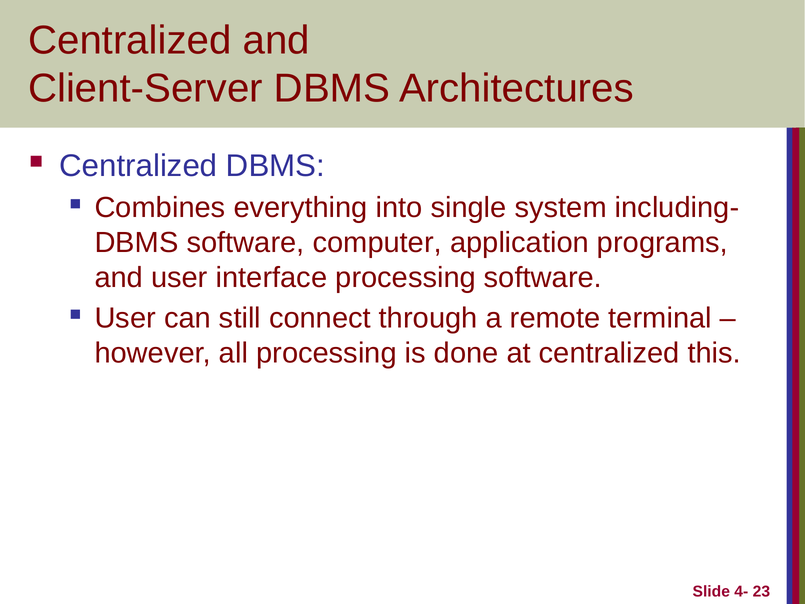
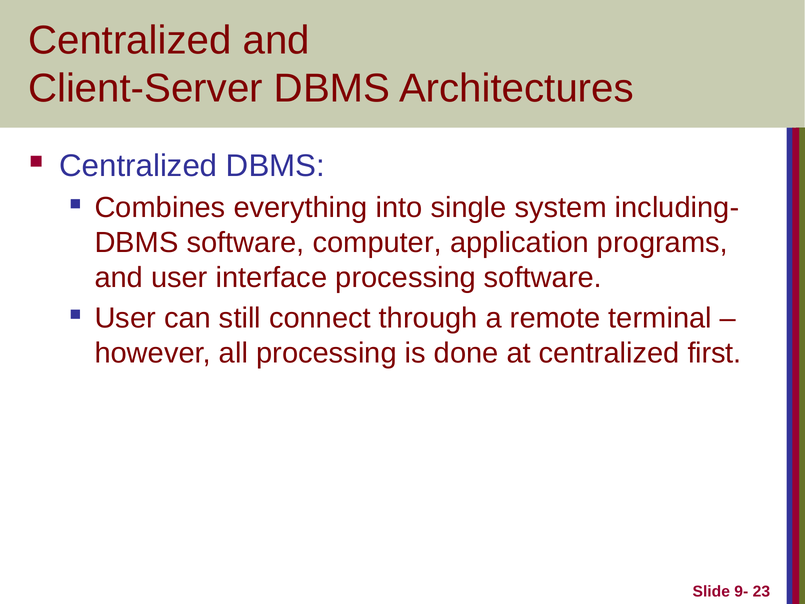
this: this -> first (714, 353)
4-: 4- -> 9- (741, 591)
